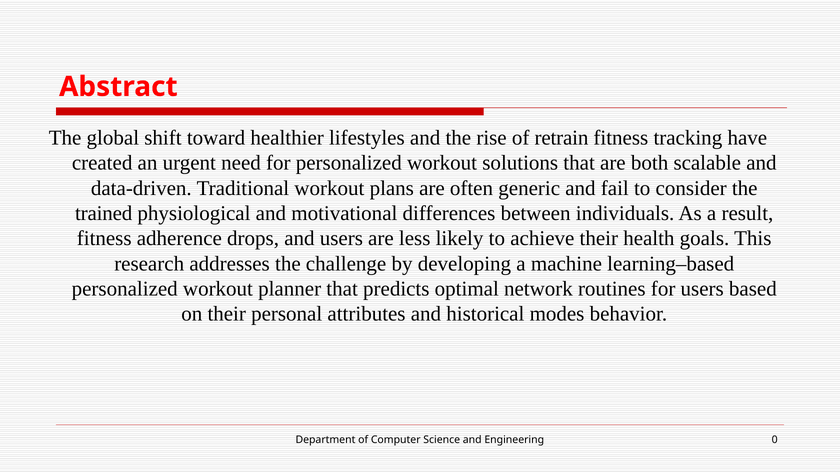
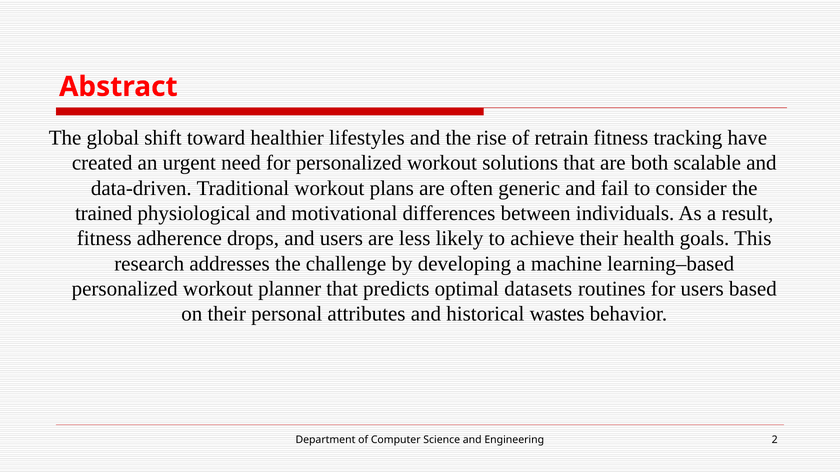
network: network -> datasets (538, 289)
modes: modes -> wastes (557, 314)
0: 0 -> 2 (775, 440)
